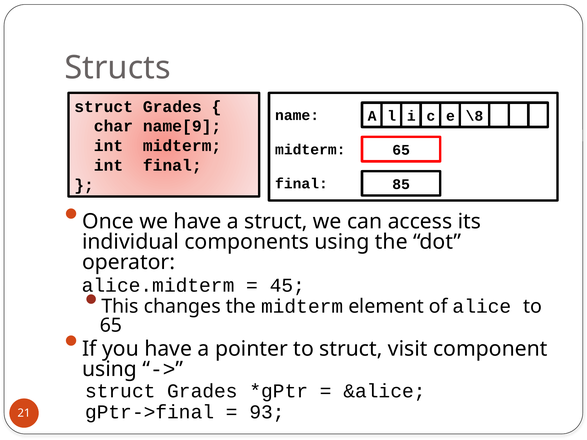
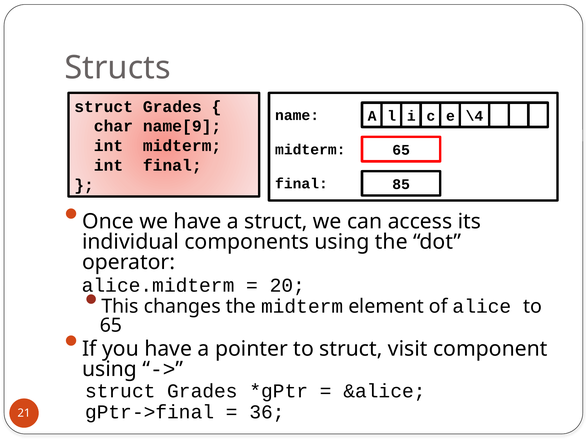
\8: \8 -> \4 (474, 116)
45: 45 -> 20 (287, 285)
93: 93 -> 36 (267, 412)
